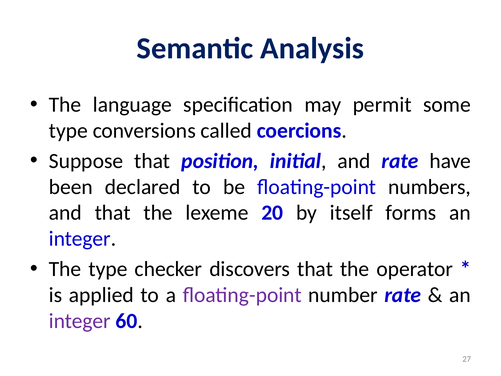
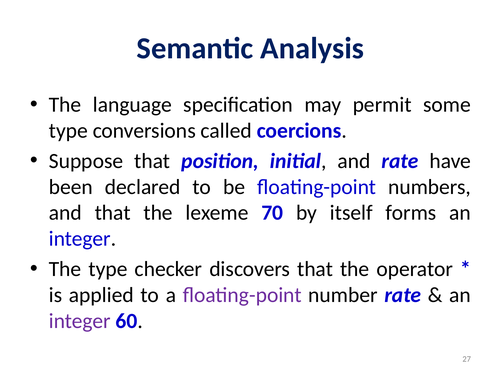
20: 20 -> 70 (272, 213)
